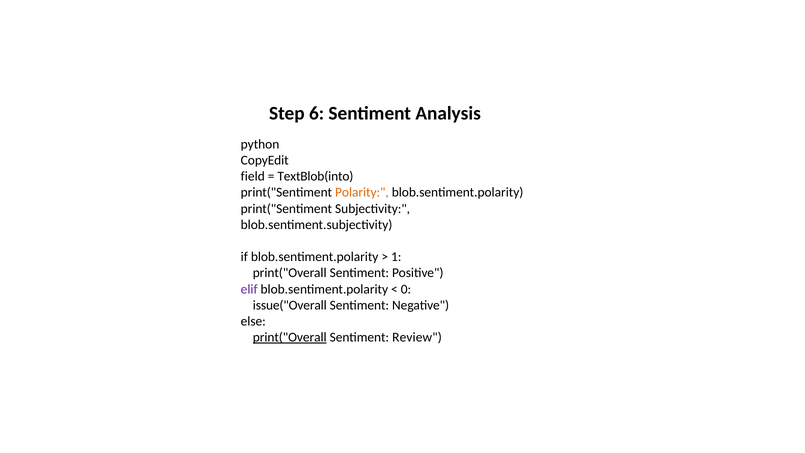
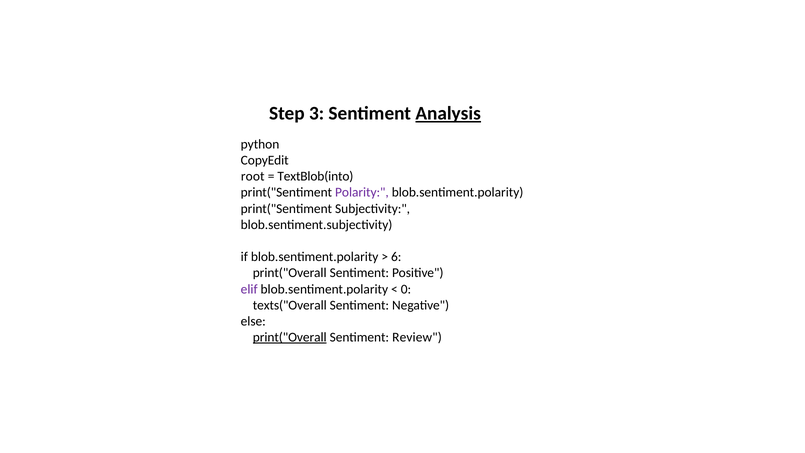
6: 6 -> 3 (317, 113)
Analysis underline: none -> present (448, 113)
field: field -> root (253, 176)
Polarity colour: orange -> purple (362, 192)
1: 1 -> 6 (396, 257)
issue("Overall: issue("Overall -> texts("Overall (290, 305)
